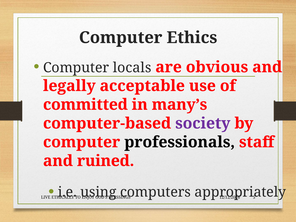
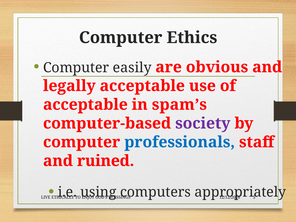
locals: locals -> easily (132, 68)
committed: committed -> acceptable (85, 105)
many’s: many’s -> spam’s (179, 105)
professionals colour: black -> blue (180, 142)
